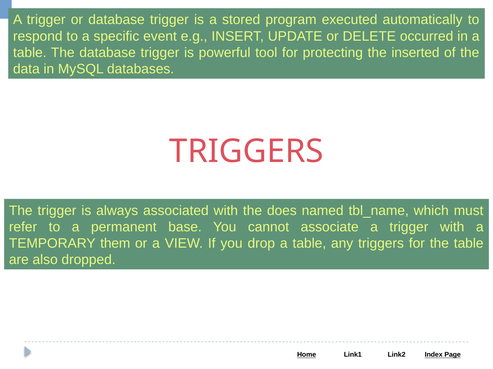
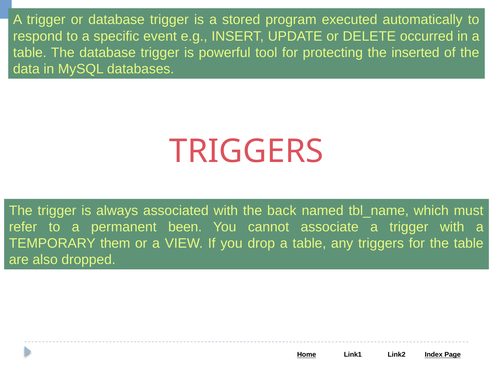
does: does -> back (282, 211)
base: base -> been (185, 227)
